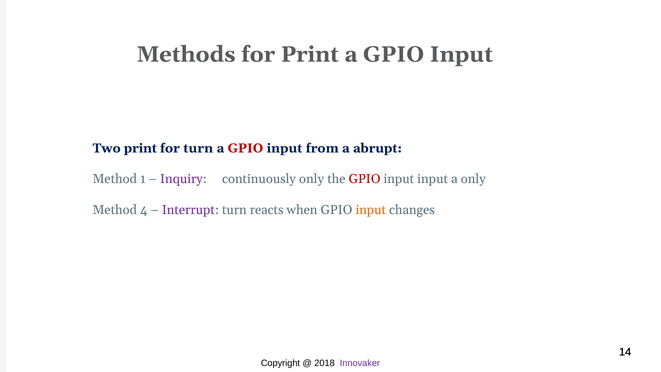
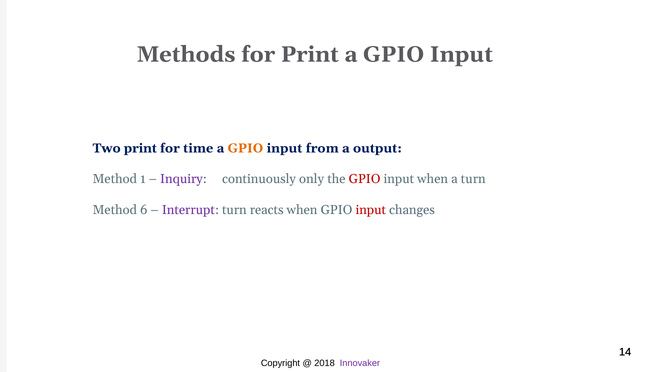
for turn: turn -> time (198, 148)
GPIO colour: red -> orange (245, 148)
abrupt: abrupt -> output (377, 148)
input input: input -> when (433, 179)
a only: only -> turn (473, 179)
4: 4 -> 6 (144, 210)
input colour: orange -> red (371, 210)
